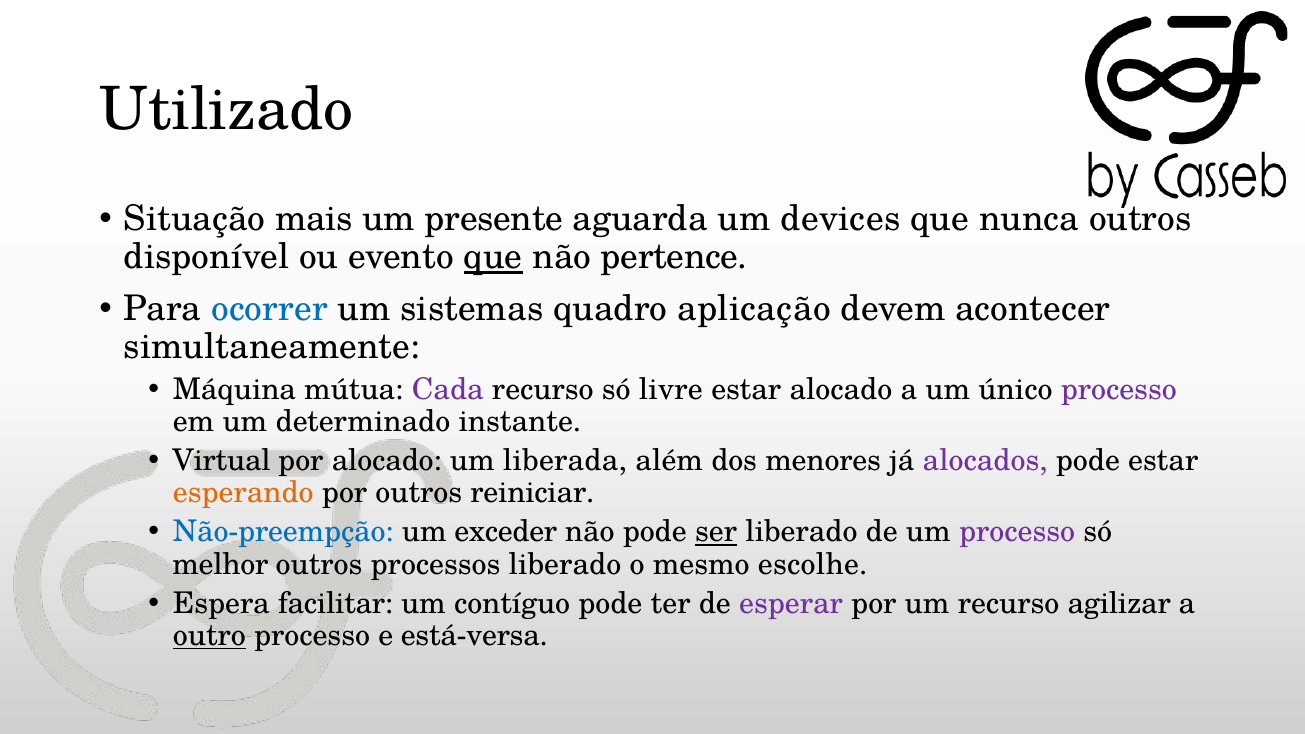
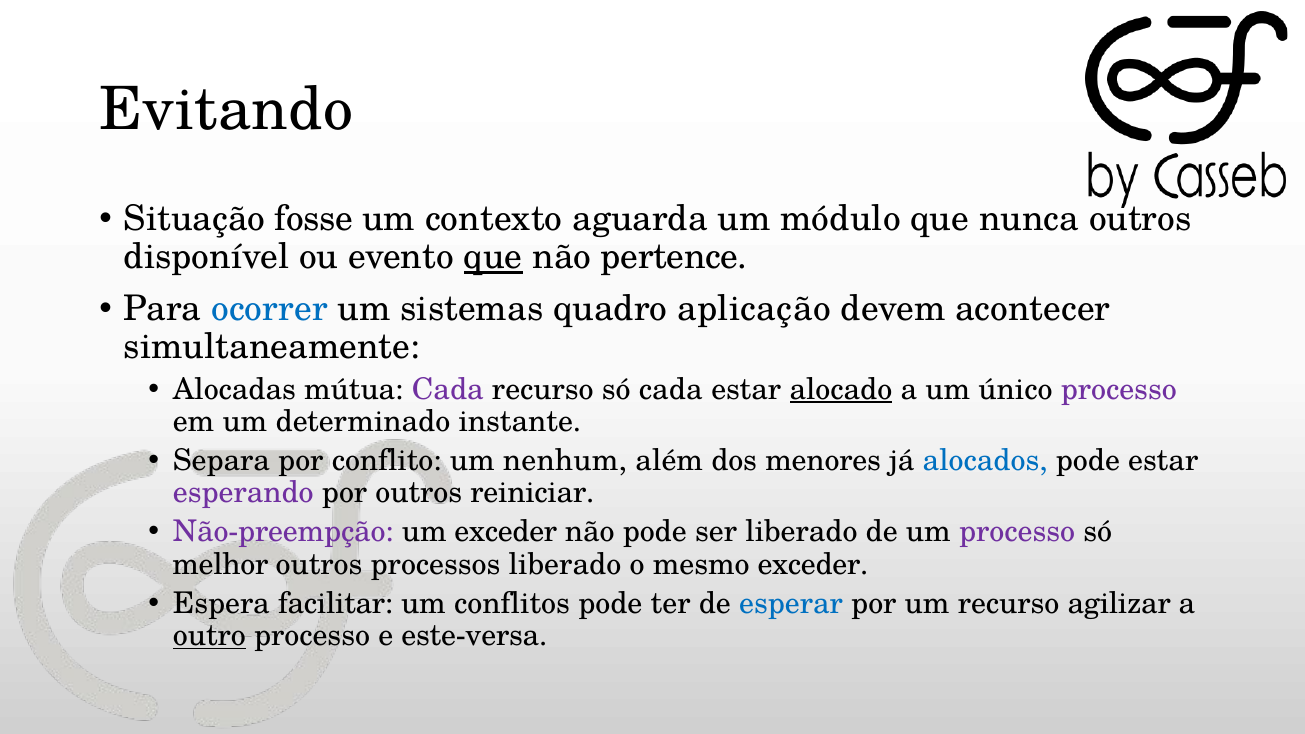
Utilizado: Utilizado -> Evitando (226, 110)
mais: mais -> fosse (314, 219)
presente: presente -> contexto (494, 219)
devices: devices -> módulo (841, 219)
Máquina: Máquina -> Alocadas (234, 389)
só livre: livre -> cada (671, 389)
alocado underline: none -> present (841, 389)
Virtual: Virtual -> Separa (221, 461)
por alocado: alocado -> conflito (387, 461)
liberada: liberada -> nenhum (565, 461)
alocados colour: purple -> blue (985, 461)
esperando colour: orange -> purple (243, 493)
Não-preempção colour: blue -> purple (283, 532)
ser underline: present -> none (716, 532)
mesmo escolhe: escolhe -> exceder (813, 564)
contíguo: contíguo -> conflitos (512, 603)
esperar colour: purple -> blue (791, 603)
está-versa: está-versa -> este-versa (474, 636)
